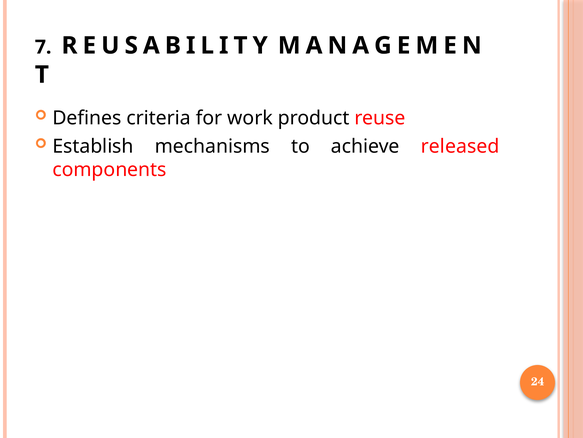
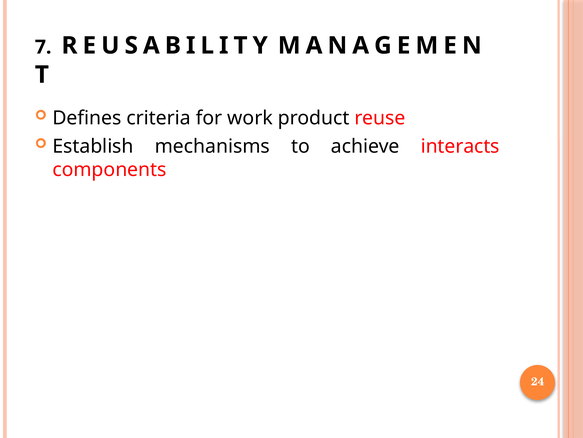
released: released -> interacts (460, 146)
